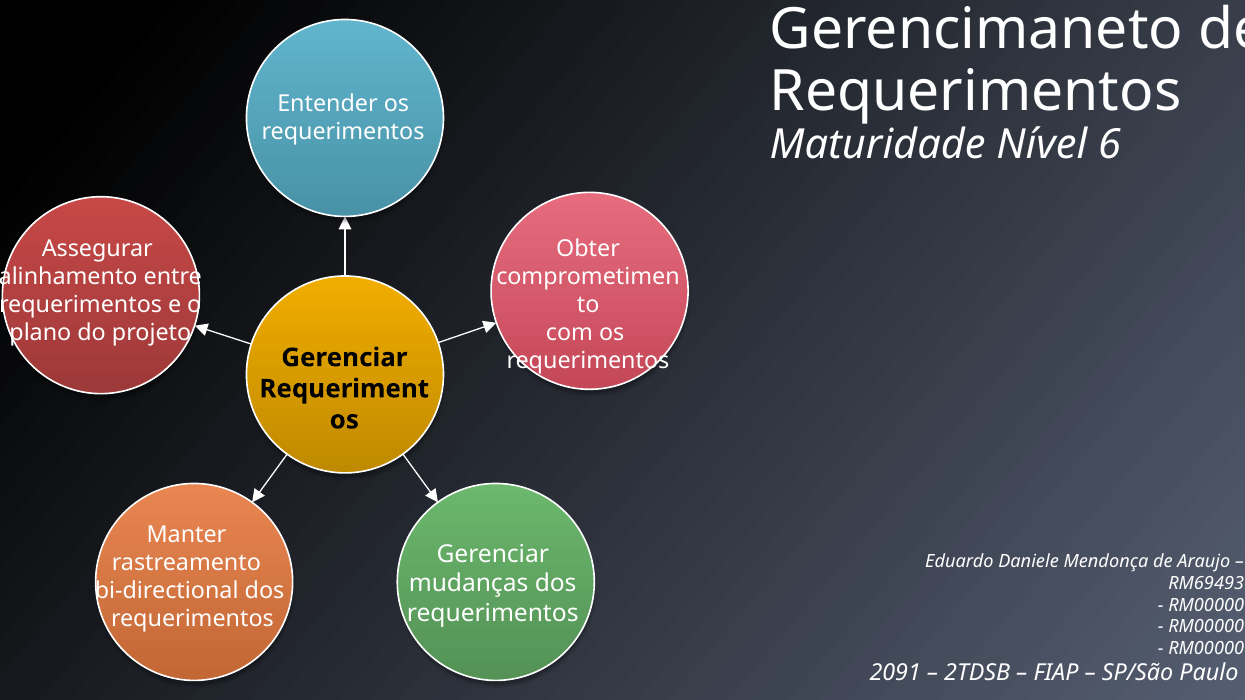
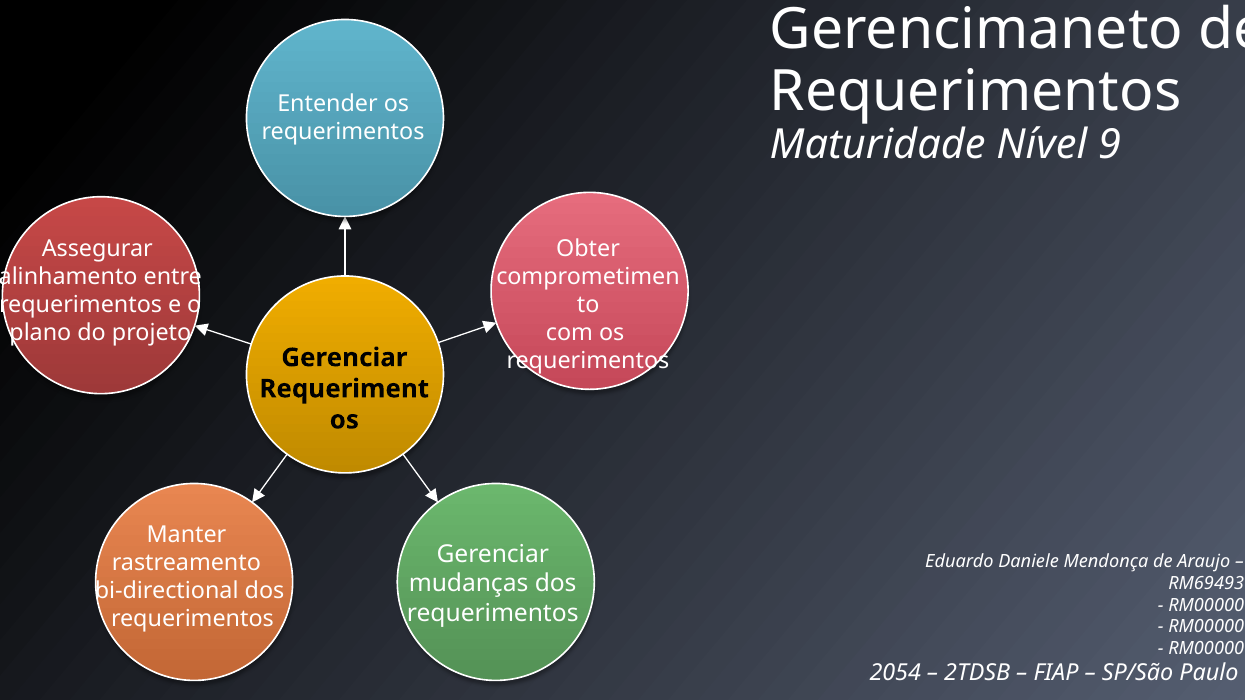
6: 6 -> 9 (1109, 145)
2091: 2091 -> 2054 (895, 673)
